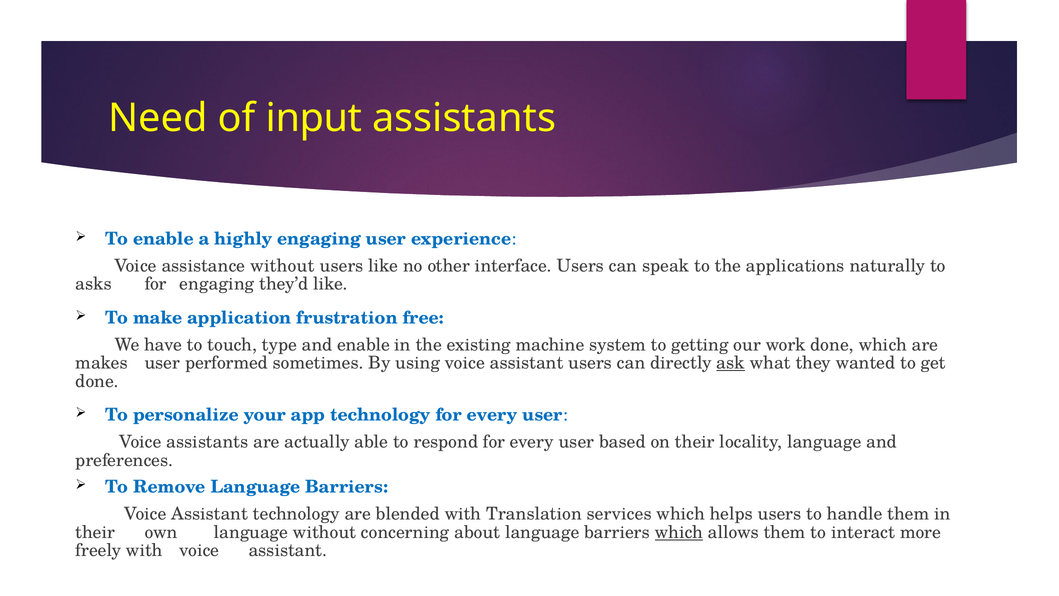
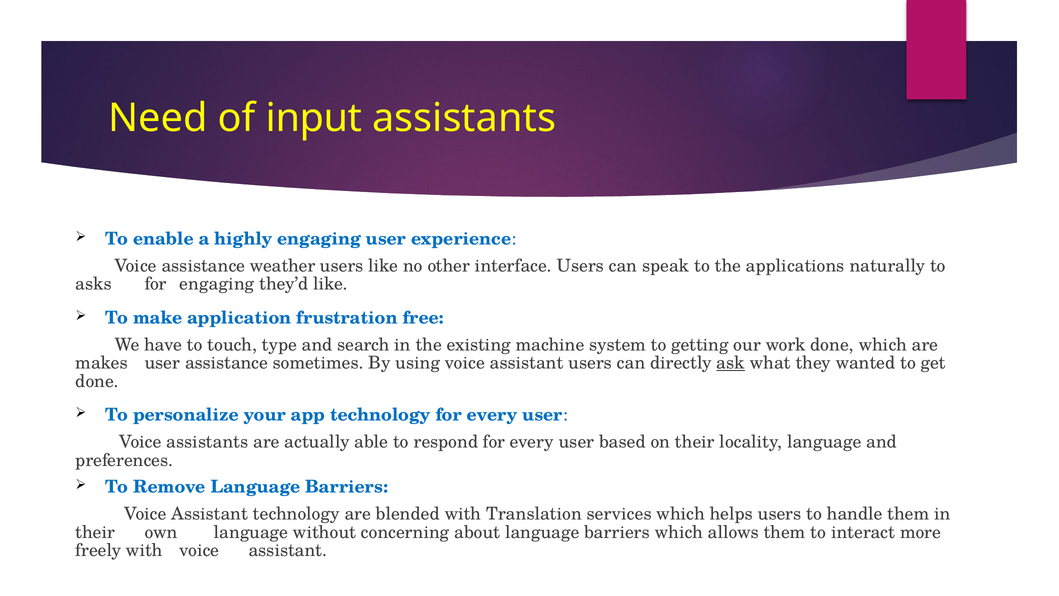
assistance without: without -> weather (283, 266)
and enable: enable -> search (364, 345)
user performed: performed -> assistance (227, 363)
which underline: present -> none (679, 532)
